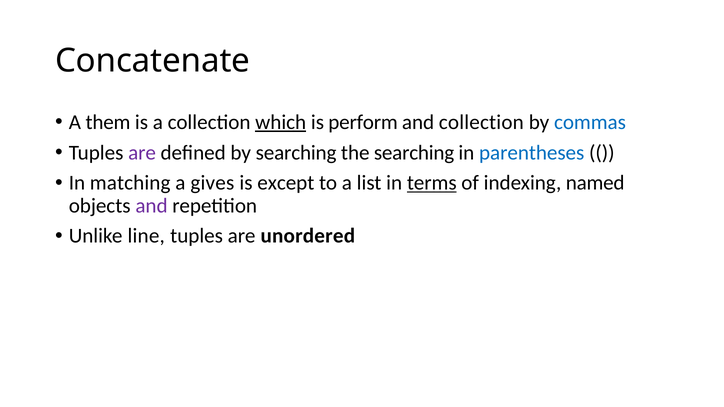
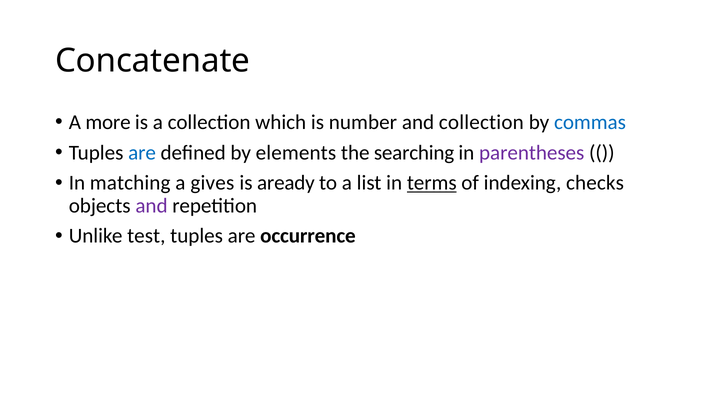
them: them -> more (108, 122)
which underline: present -> none (281, 122)
perform: perform -> number (363, 122)
are colour: purple -> blue (142, 153)
by searching: searching -> elements (296, 153)
parentheses colour: blue -> purple (532, 153)
except: except -> aready (286, 183)
named: named -> checks (595, 183)
line: line -> test (146, 236)
unordered: unordered -> occurrence (308, 236)
